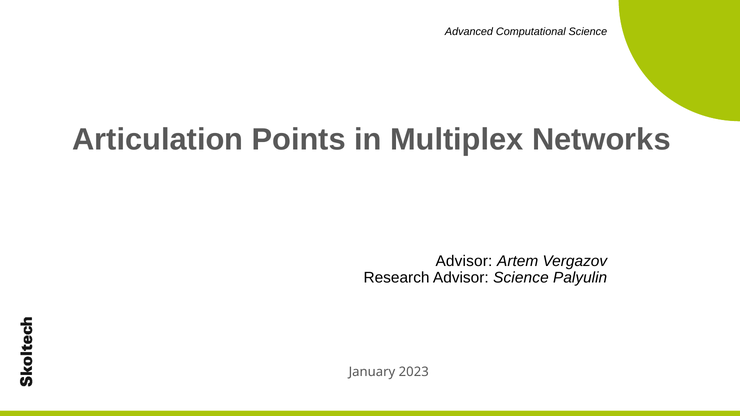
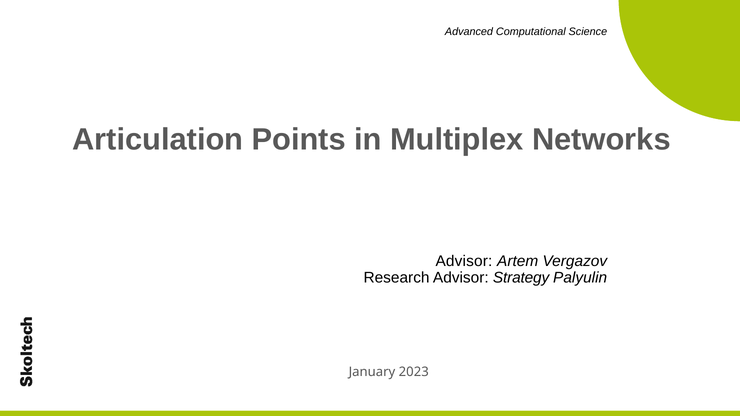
Advisor Science: Science -> Strategy (521, 278)
